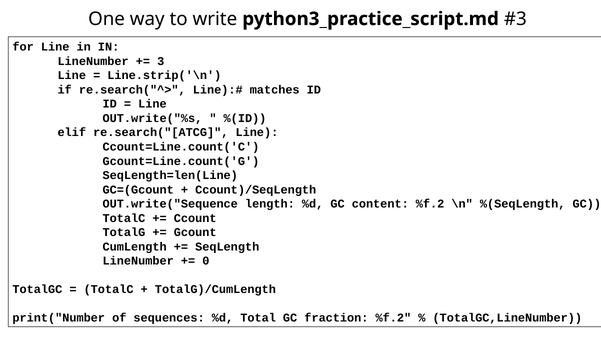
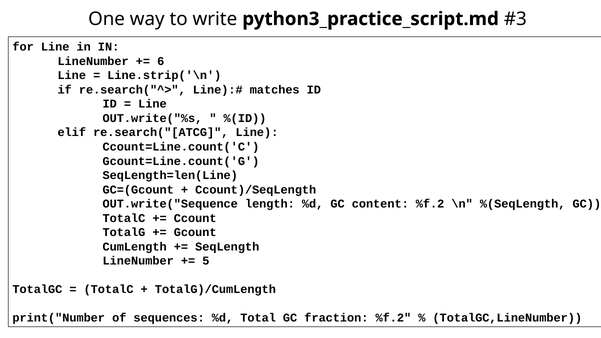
3: 3 -> 6 (161, 61)
0: 0 -> 5 (206, 261)
